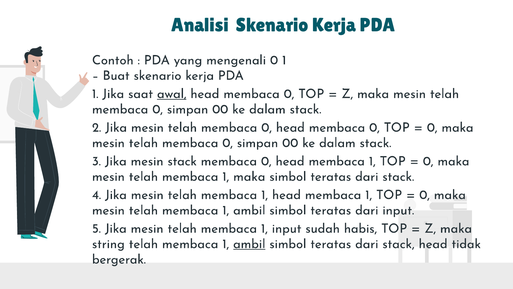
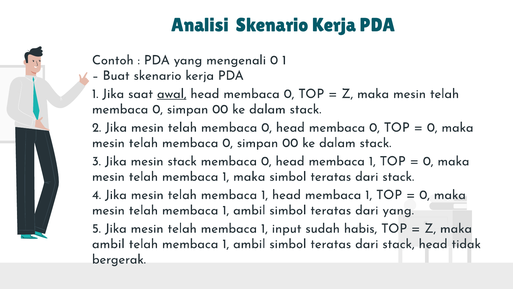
dari input: input -> yang (398, 210)
string: string -> ambil (108, 244)
ambil underline: present -> none (249, 244)
